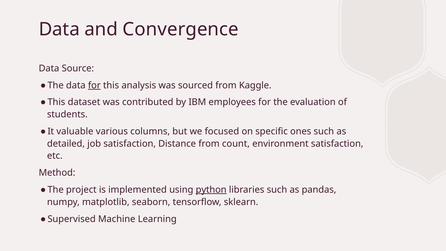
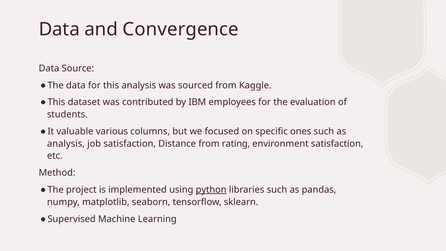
for underline: present -> none (94, 85)
detailed: detailed -> analysis (66, 144)
count: count -> rating (236, 144)
